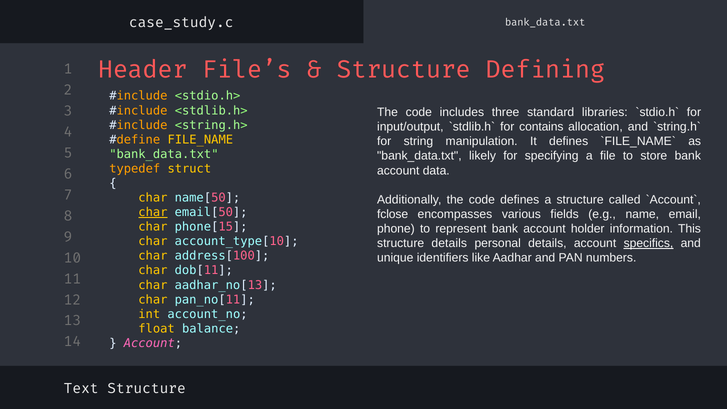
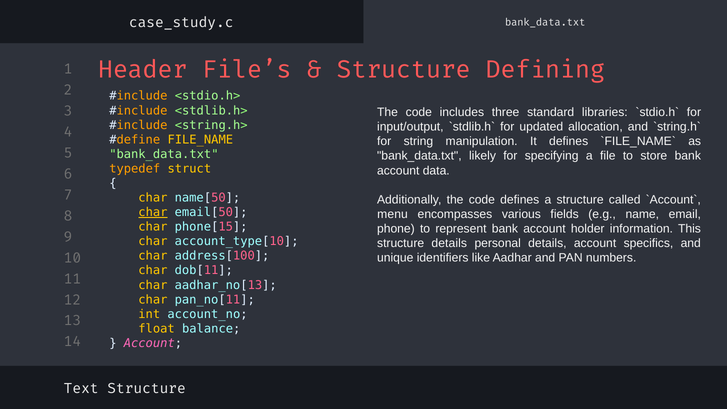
contains: contains -> updated (541, 127)
fclose: fclose -> menu (393, 214)
specifics underline: present -> none (648, 243)
